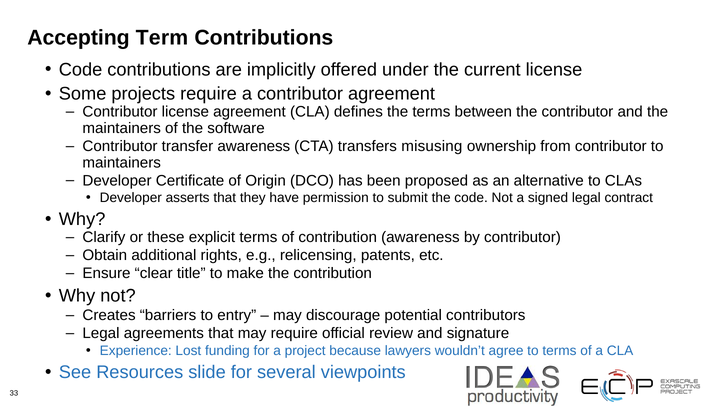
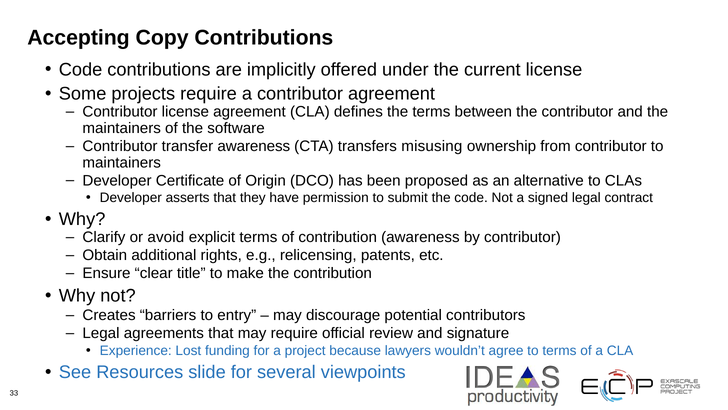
Term: Term -> Copy (162, 38)
these: these -> avoid (166, 237)
